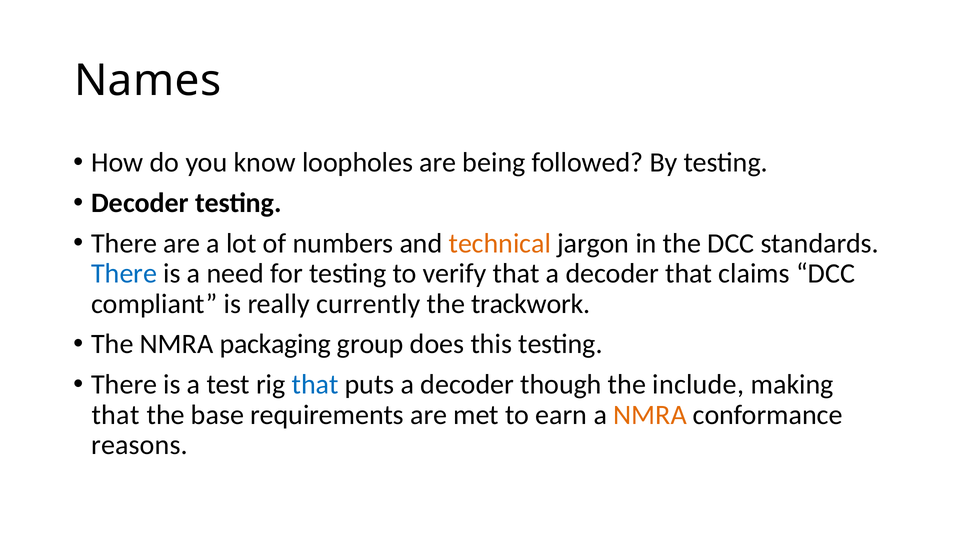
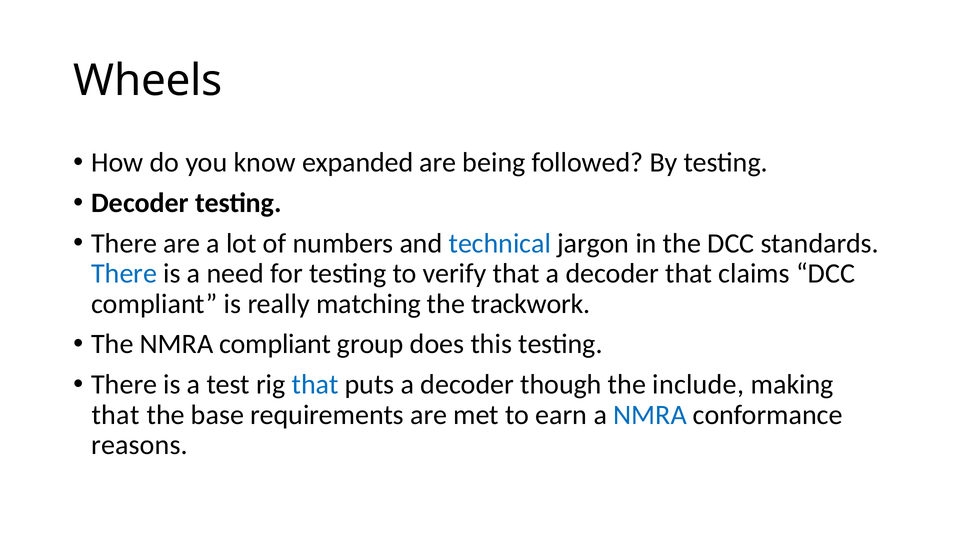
Names: Names -> Wheels (148, 81)
loopholes: loopholes -> expanded (358, 163)
technical colour: orange -> blue (500, 243)
currently: currently -> matching (369, 304)
NMRA packaging: packaging -> compliant (275, 344)
NMRA colour: orange -> blue (650, 415)
